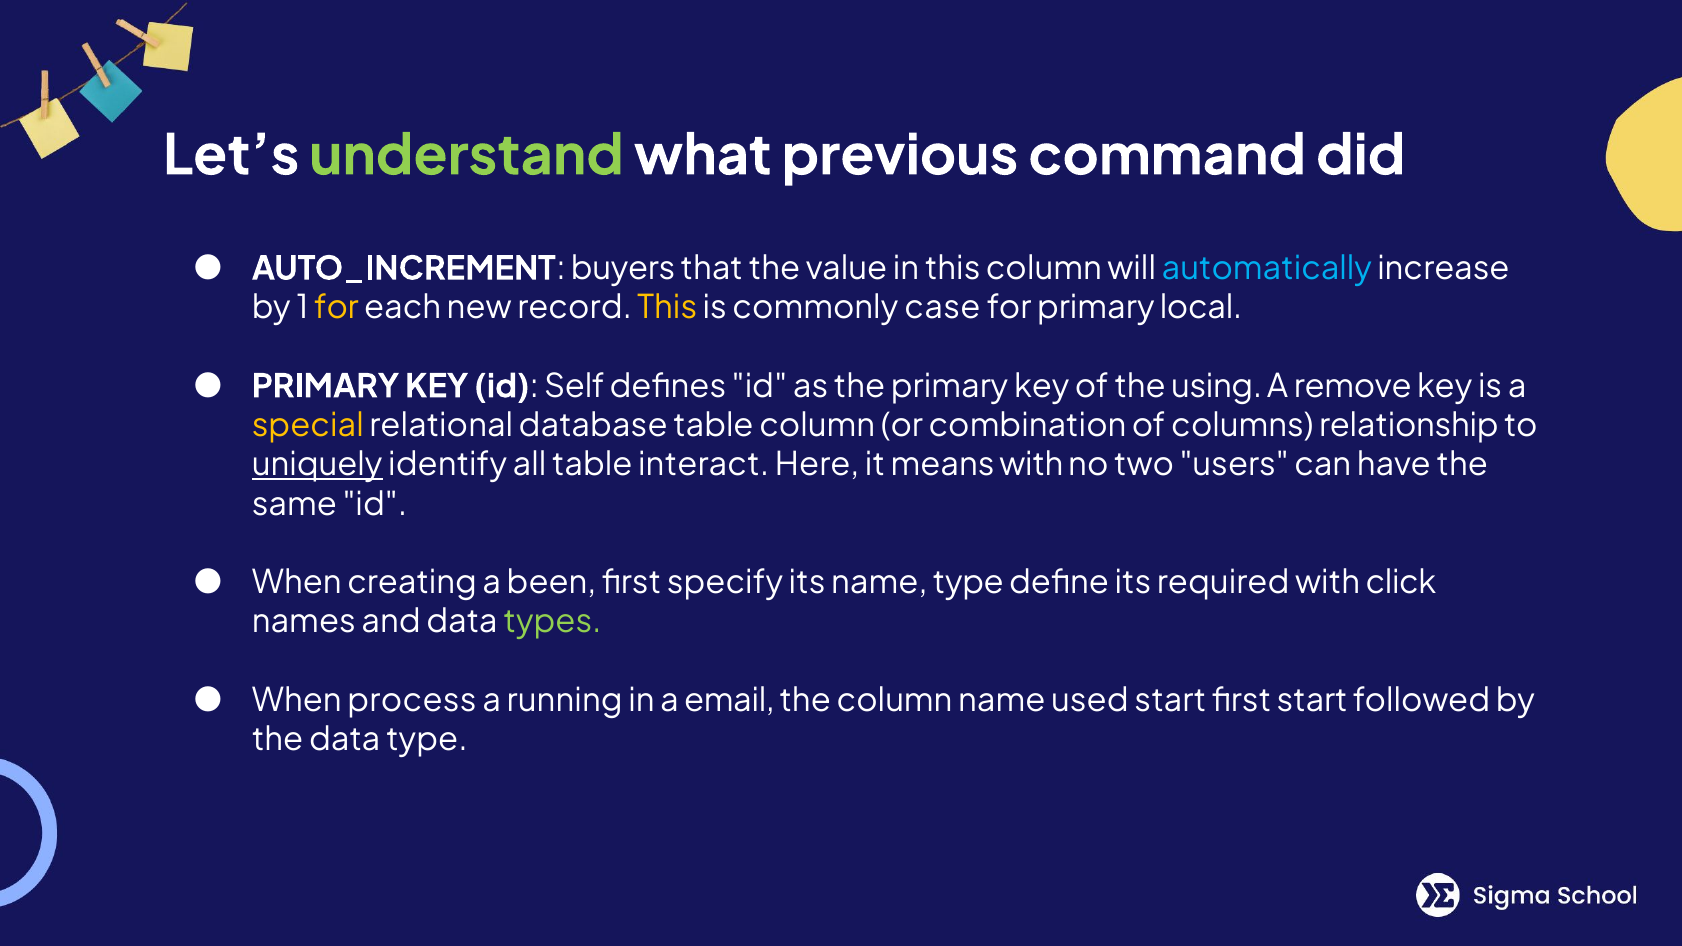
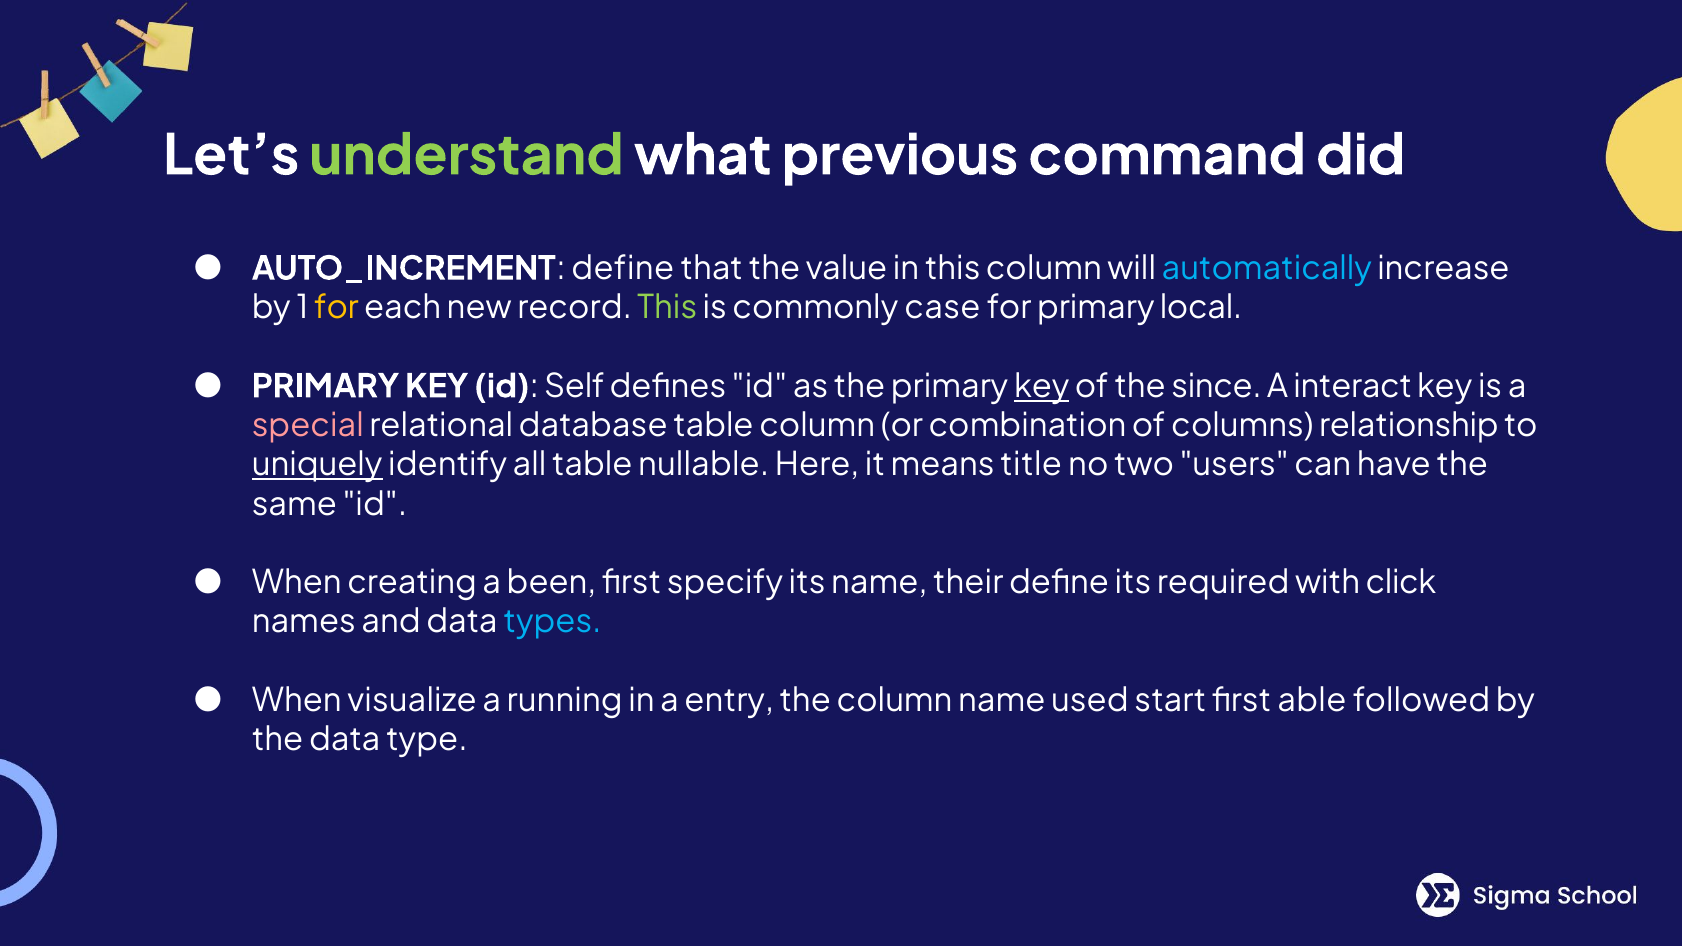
AUTO_INCREMENT buyers: buyers -> define (623, 269)
This colour: yellow -> light green (667, 308)
key underline: none -> present (1042, 387)
using: using -> since (1217, 387)
remove: remove -> interact (1353, 387)
special colour: yellow -> pink (308, 426)
interact: interact -> nullable (704, 465)
means with: with -> title (1031, 465)
name type: type -> their (968, 583)
types colour: light green -> light blue (552, 622)
process: process -> visualize (412, 701)
email: email -> entry (729, 701)
first start: start -> able (1312, 701)
